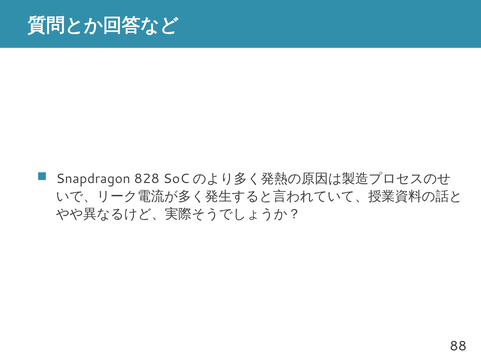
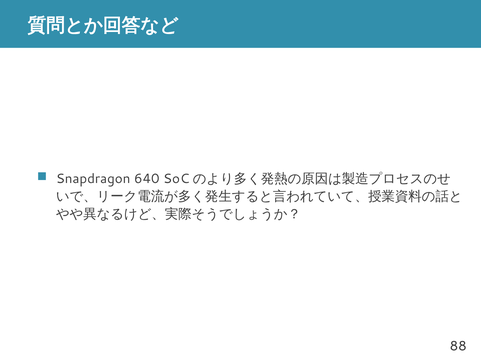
828: 828 -> 640 (147, 179)
